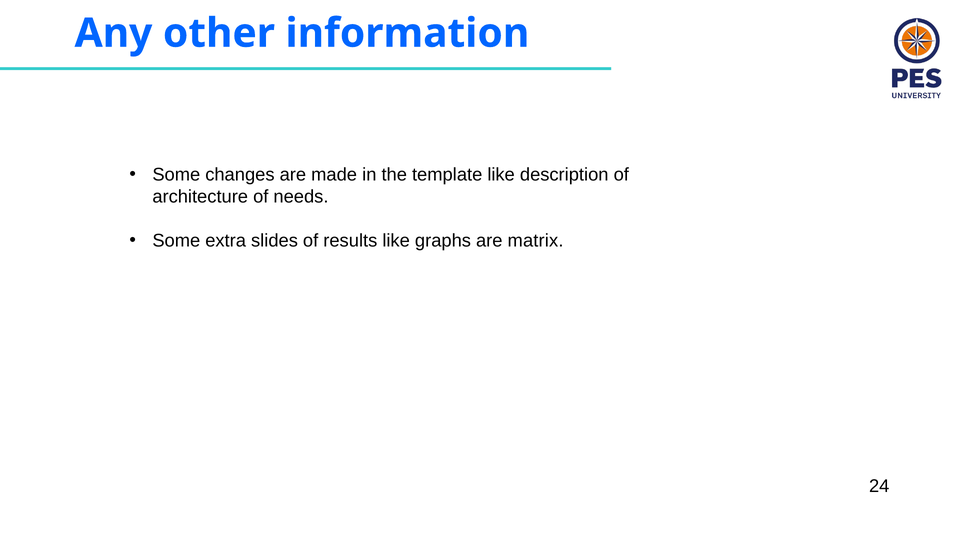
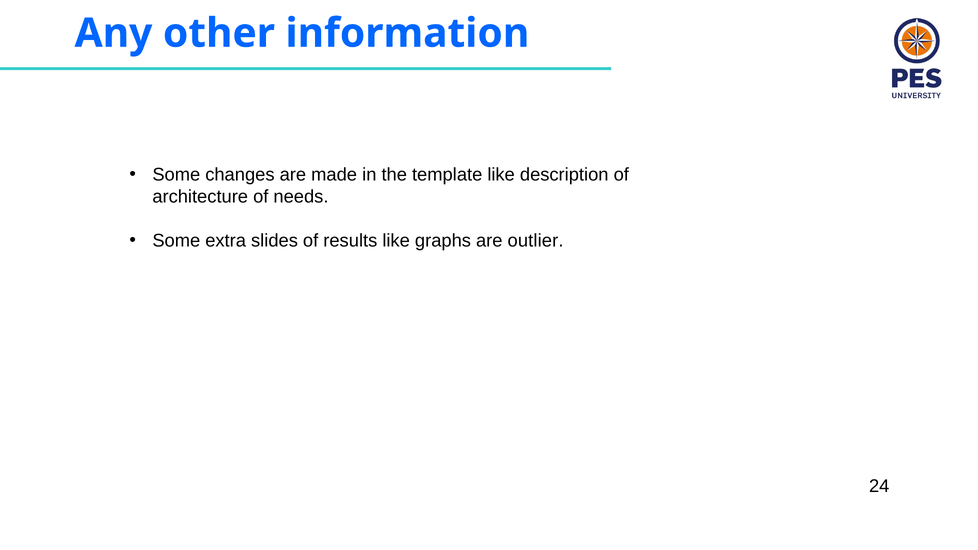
matrix: matrix -> outlier (536, 241)
